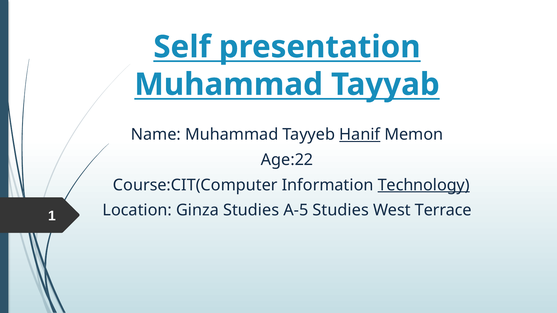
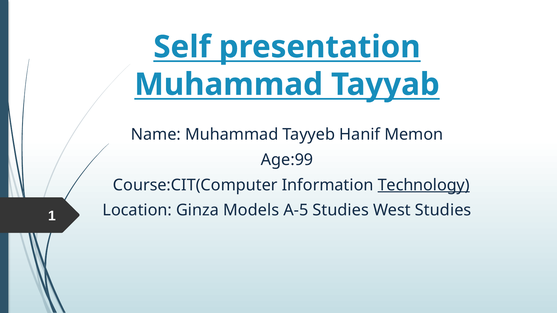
Hanif underline: present -> none (360, 135)
Age:22: Age:22 -> Age:99 (287, 160)
Ginza Studies: Studies -> Models (251, 210)
West Terrace: Terrace -> Studies (443, 210)
